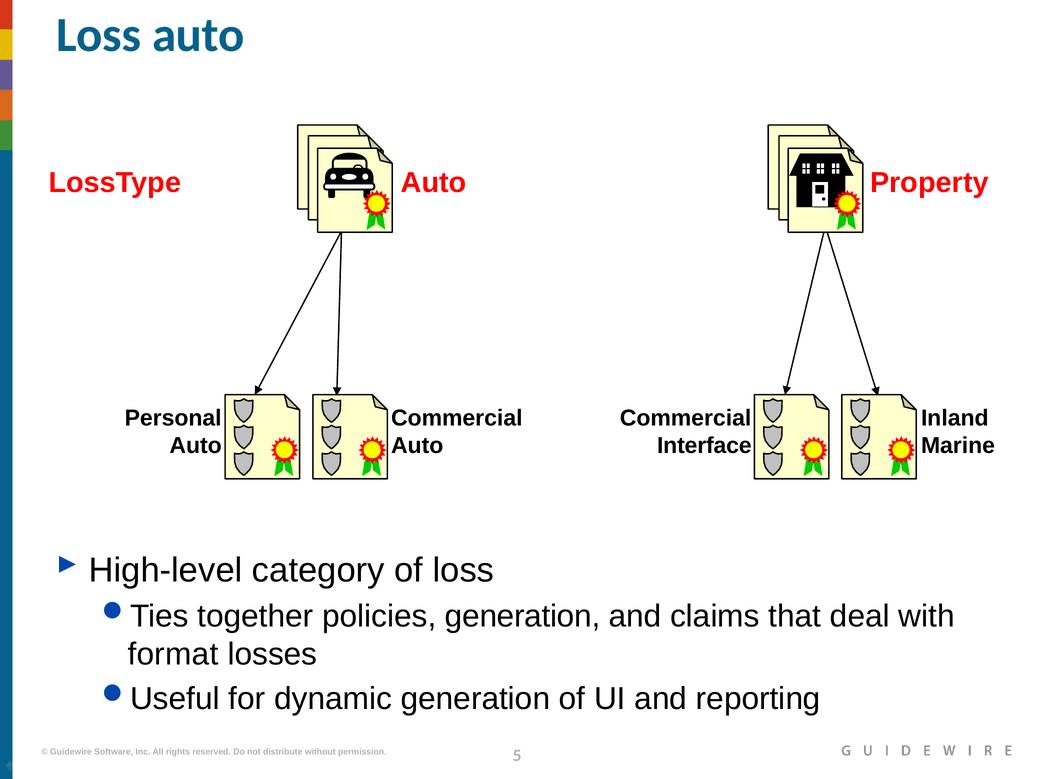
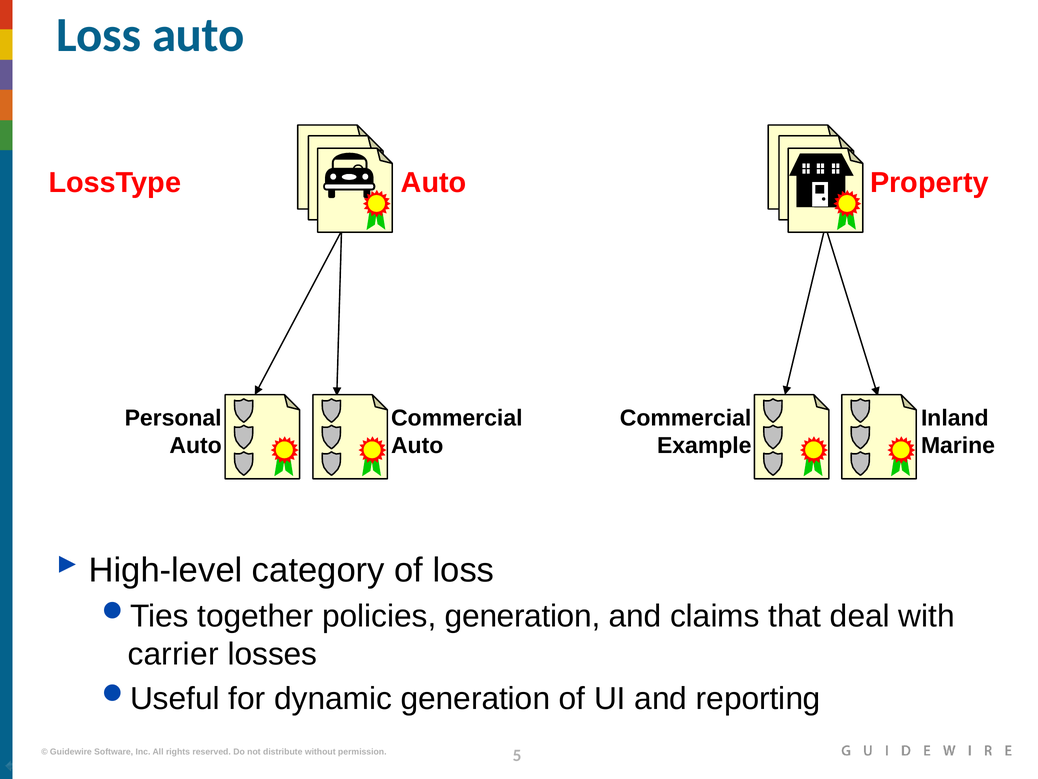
Interface: Interface -> Example (704, 445)
format: format -> carrier (173, 654)
